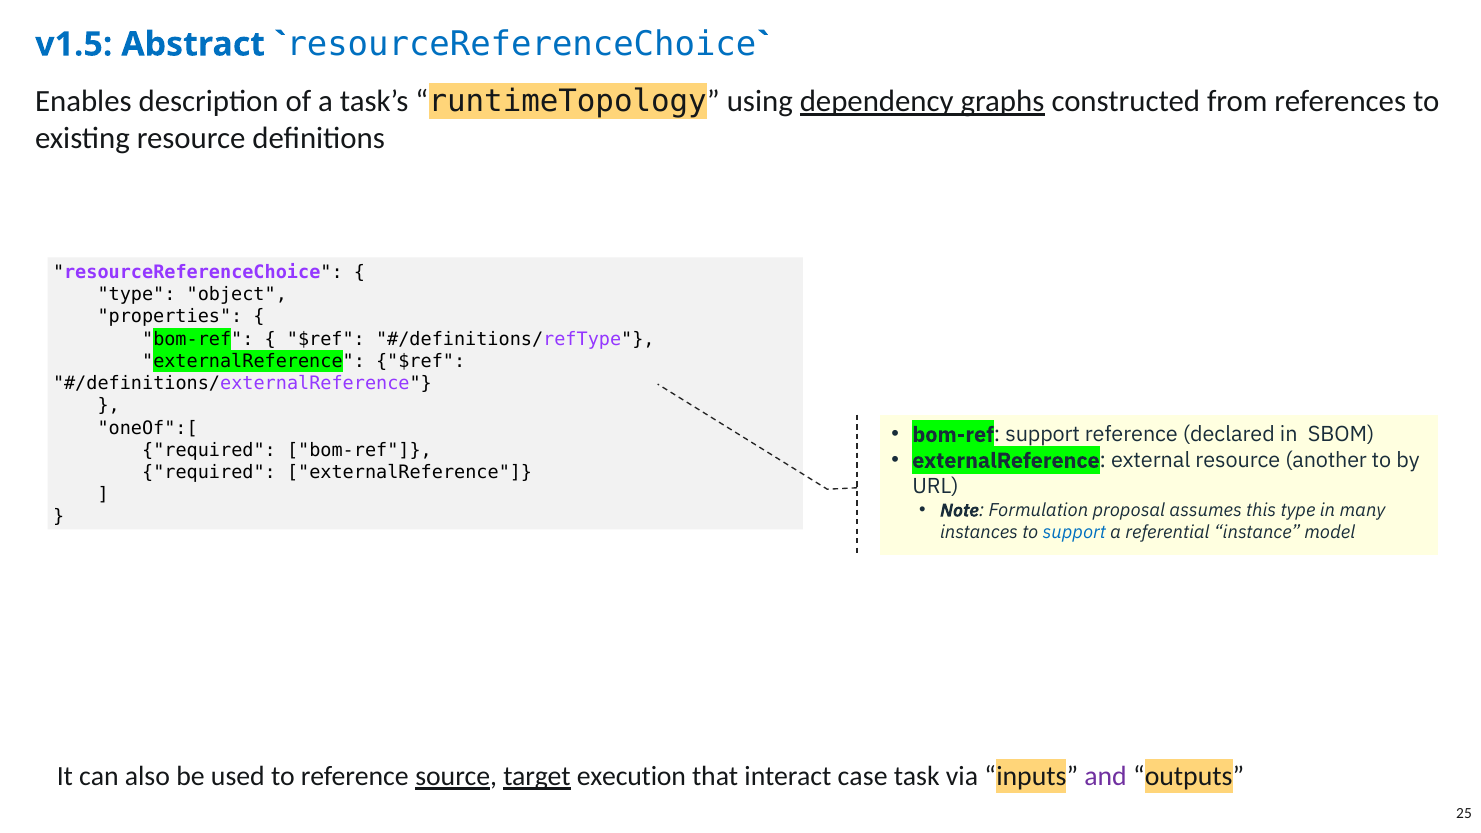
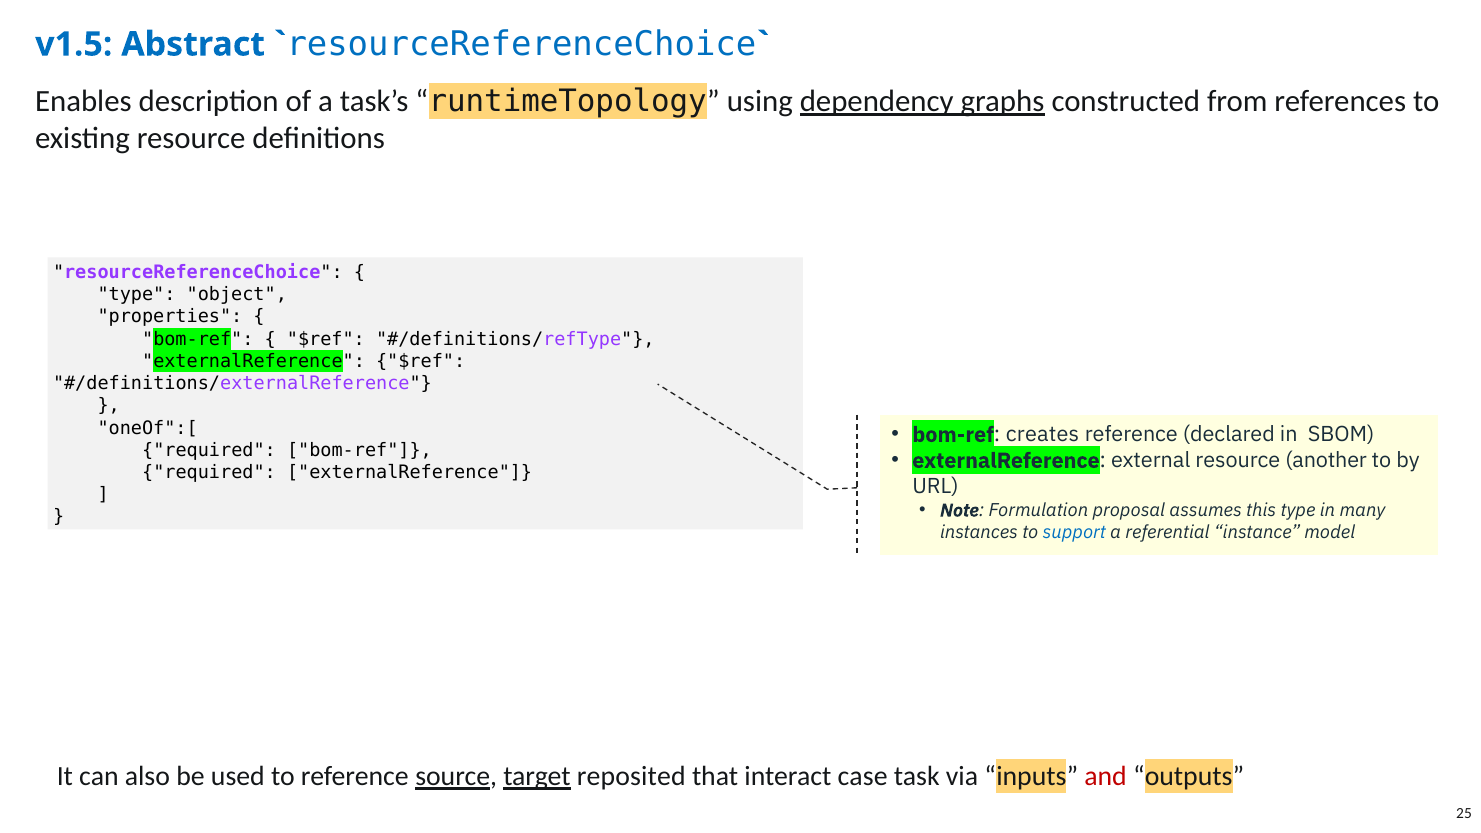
bom-ref support: support -> creates (1043, 435)
execution: execution -> reposited (631, 776)
and colour: purple -> red (1106, 776)
